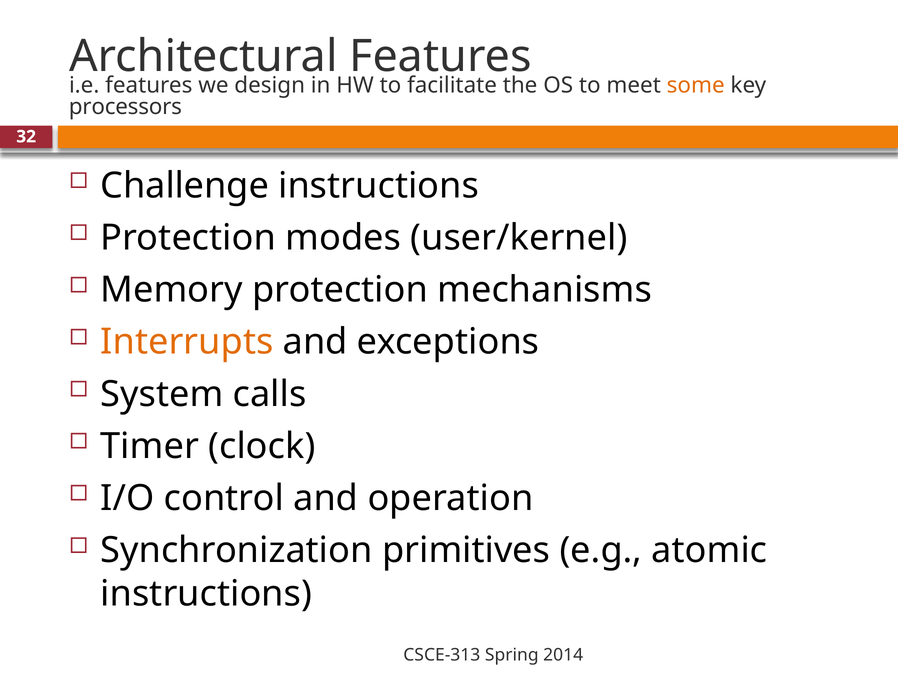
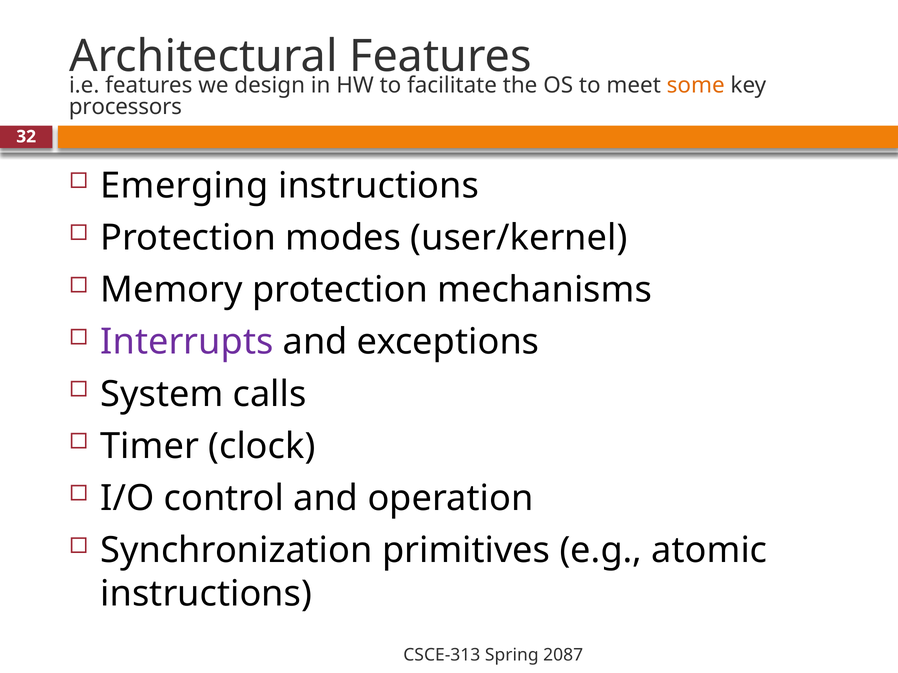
Challenge: Challenge -> Emerging (184, 186)
Interrupts colour: orange -> purple (187, 342)
2014: 2014 -> 2087 (563, 655)
